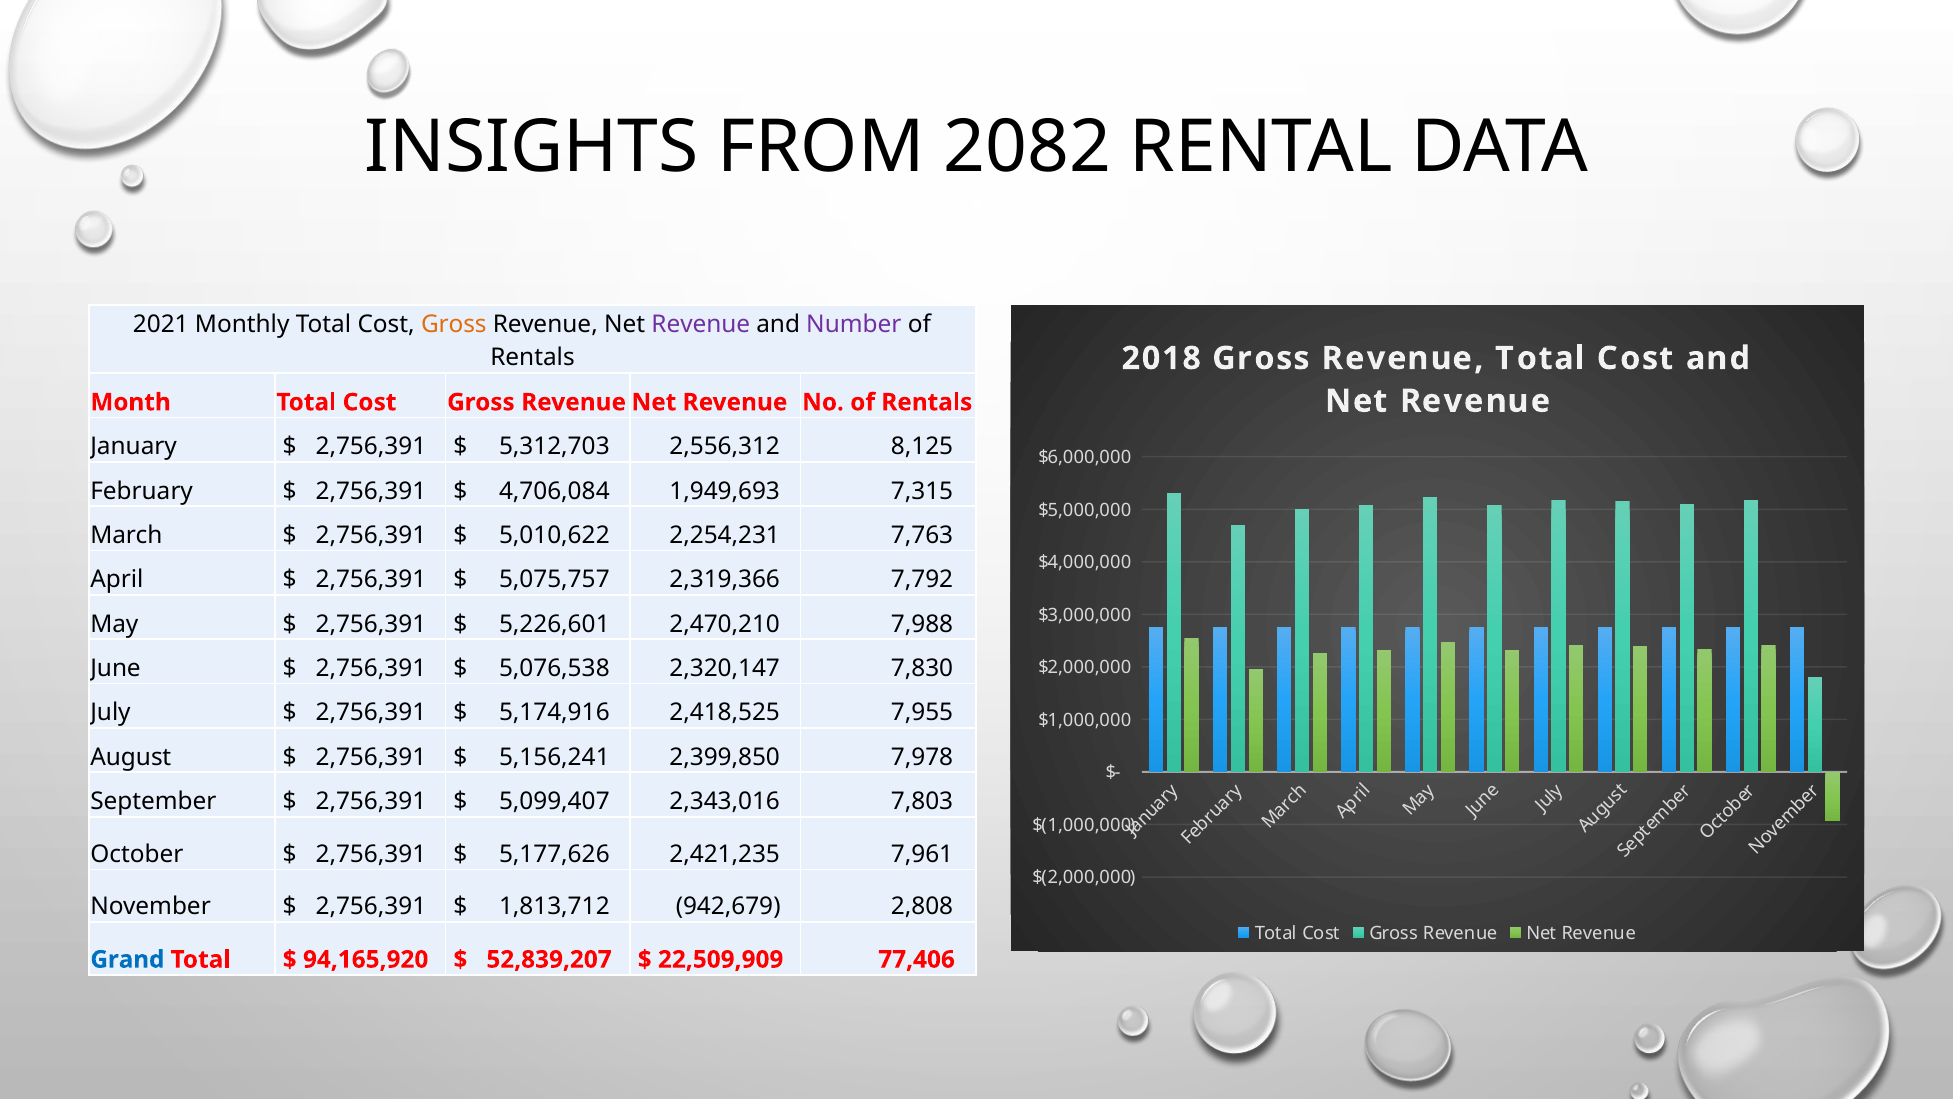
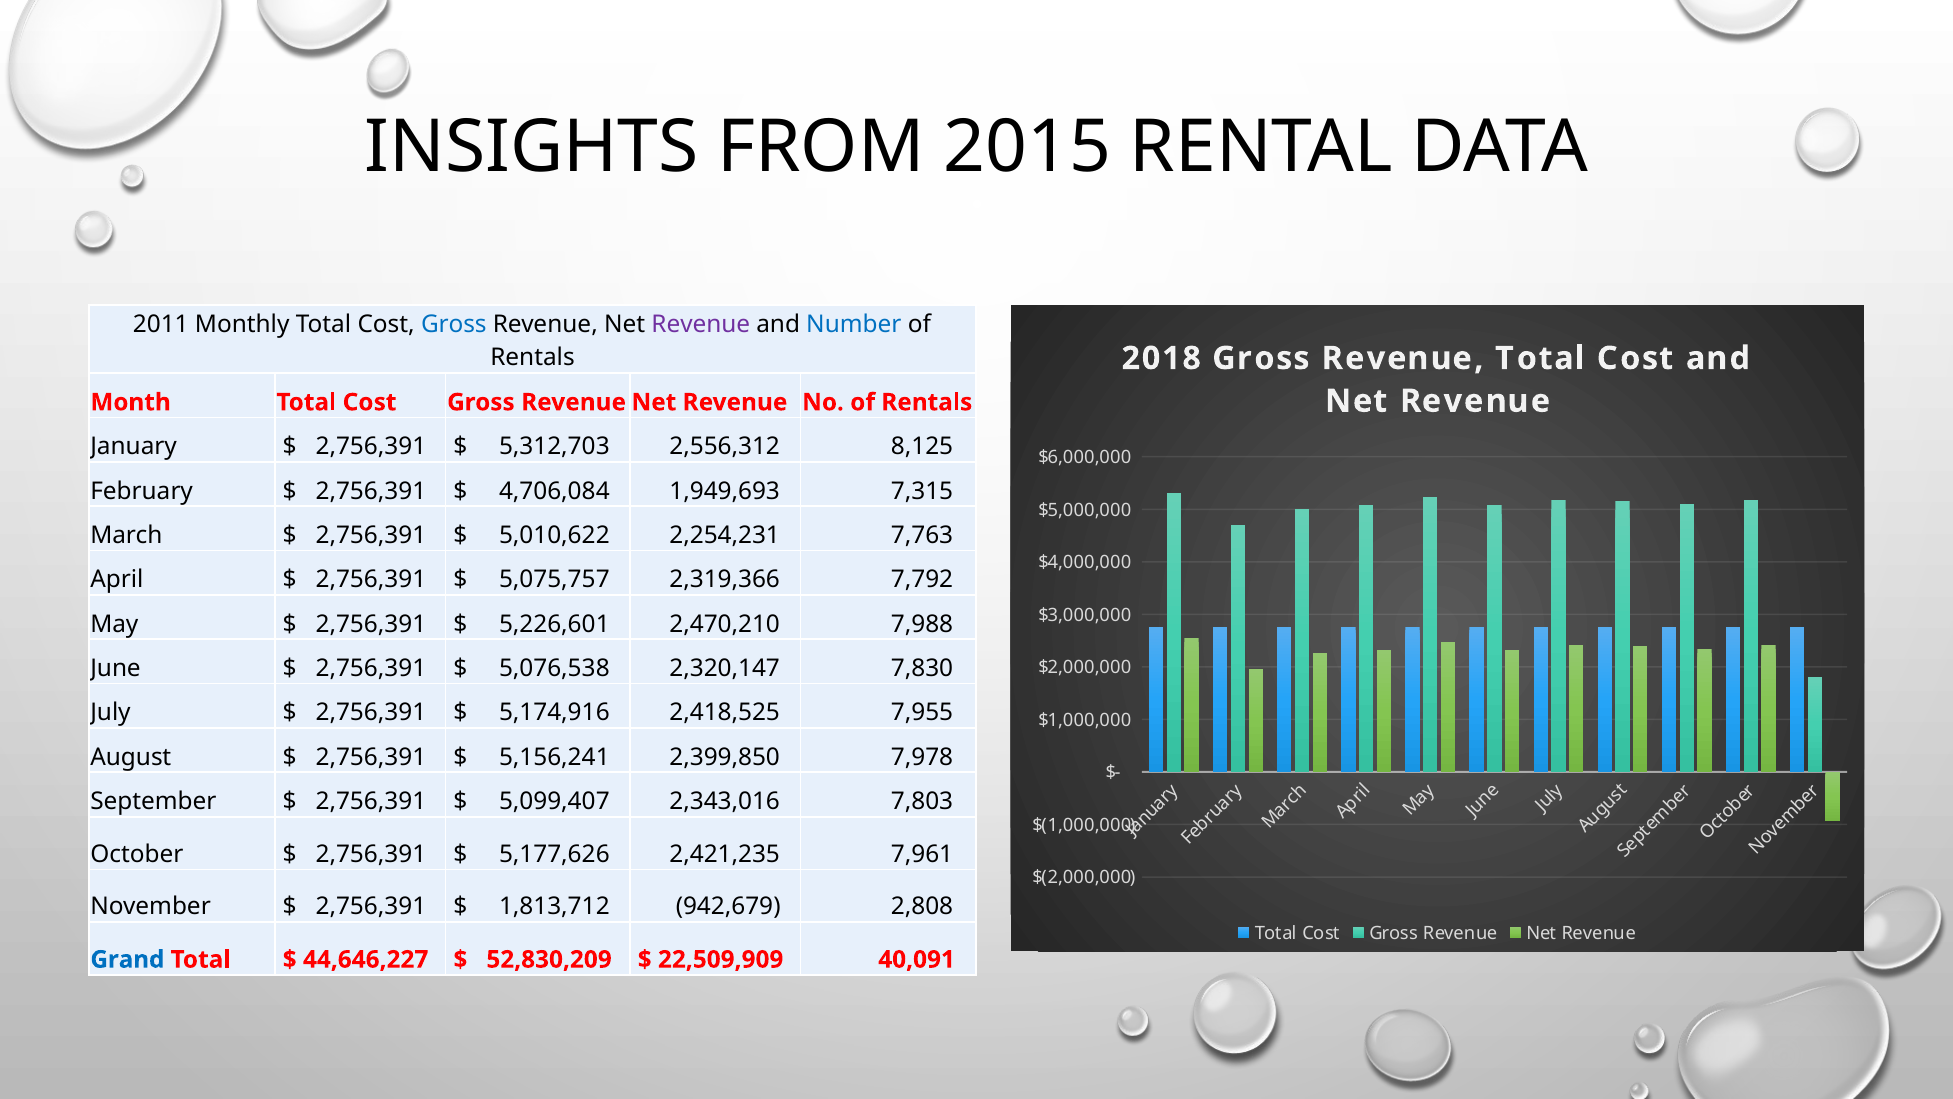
2082: 2082 -> 2015 (1027, 147)
2021: 2021 -> 2011 (161, 325)
Gross colour: orange -> blue (454, 325)
Number colour: purple -> blue (854, 325)
94,165,920: 94,165,920 -> 44,646,227 (366, 959)
52,839,207: 52,839,207 -> 52,830,209 (549, 959)
77,406: 77,406 -> 40,091 (917, 959)
